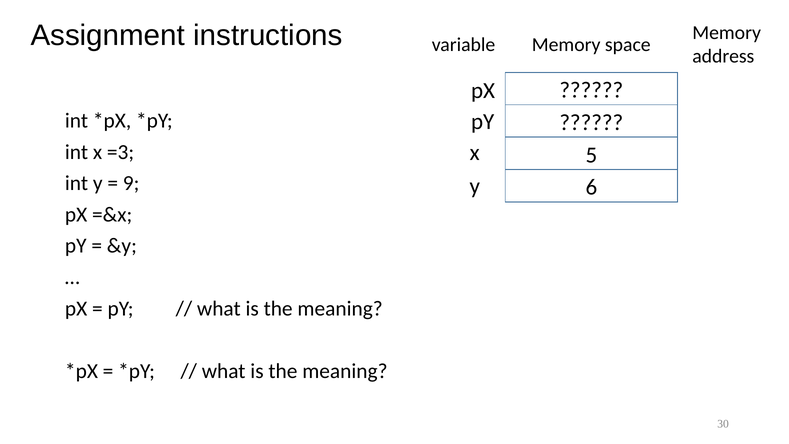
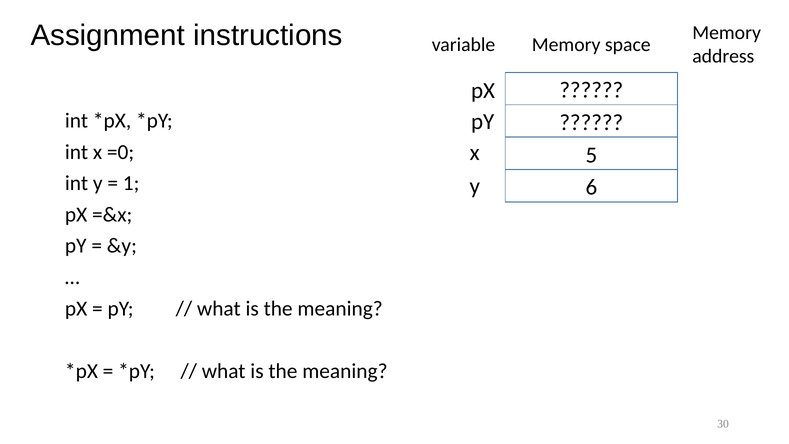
=3: =3 -> =0 (121, 152)
9: 9 -> 1 (131, 183)
